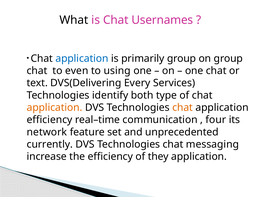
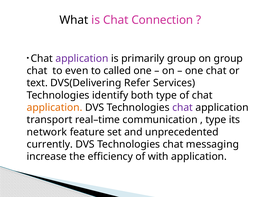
Usernames: Usernames -> Connection (162, 20)
application colour: blue -> purple (82, 59)
using: using -> called (117, 71)
Every: Every -> Refer (137, 83)
chat colour: orange -> purple (183, 108)
efficiency: efficiency -> transport (50, 120)
four: four -> type (216, 120)
they: they -> with (158, 157)
